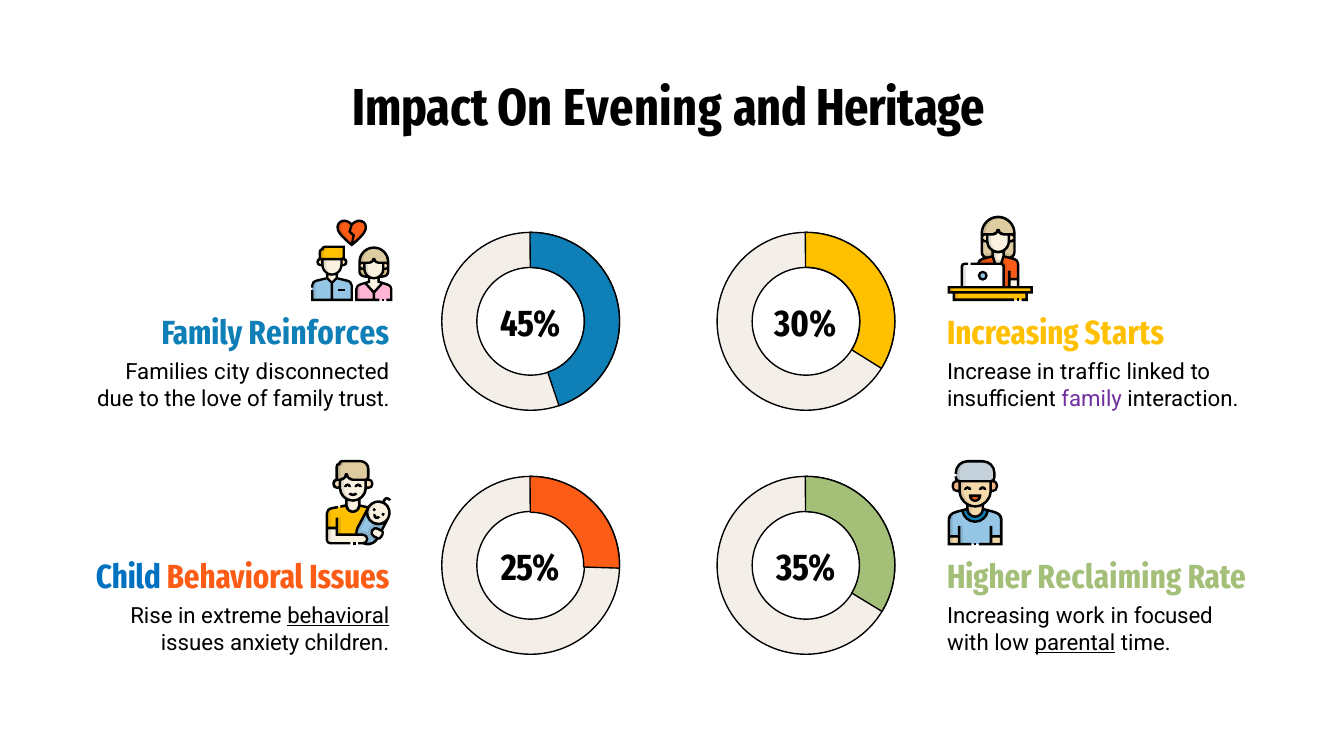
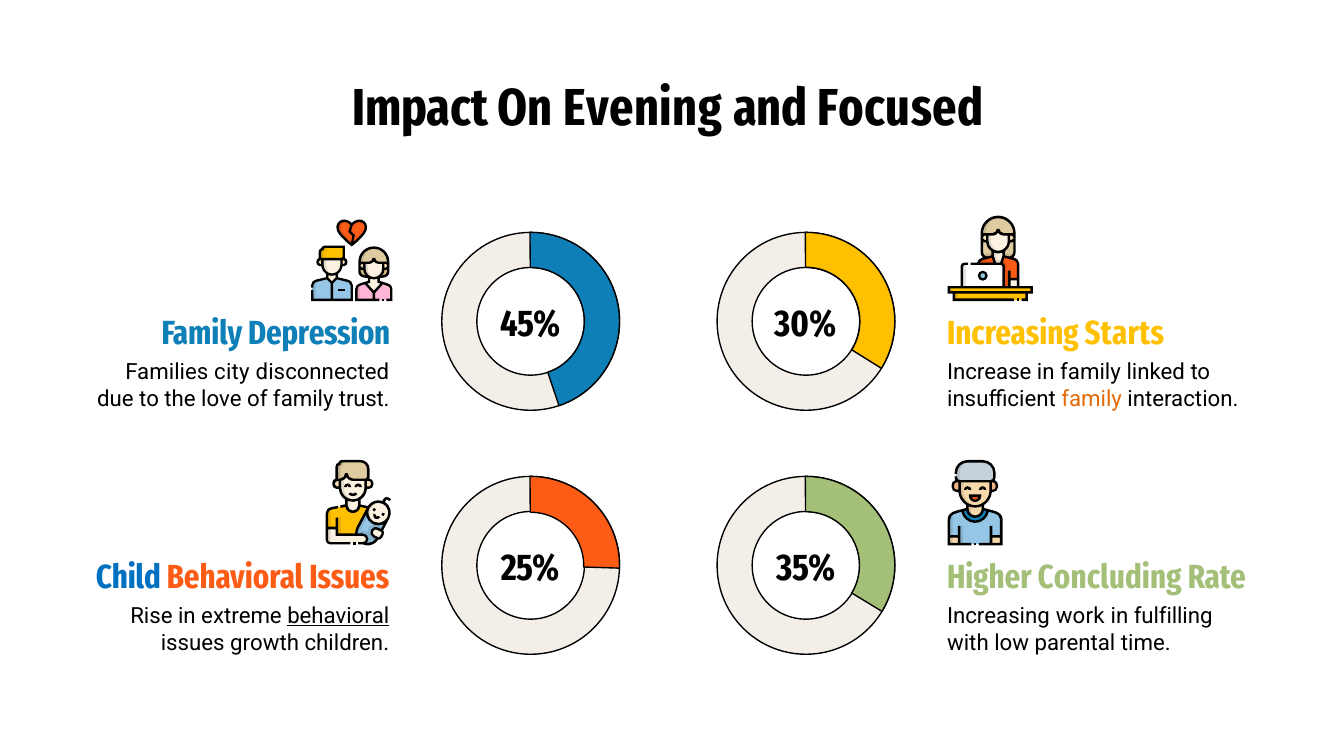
Heritage: Heritage -> Focused (900, 109)
Reinforces: Reinforces -> Depression (319, 334)
in traffic: traffic -> family (1091, 372)
family colour: purple -> orange (1092, 399)
Reclaiming: Reclaiming -> Concluding (1110, 578)
focused: focused -> fulfilling (1173, 616)
anxiety: anxiety -> growth (265, 642)
parental underline: present -> none (1075, 642)
